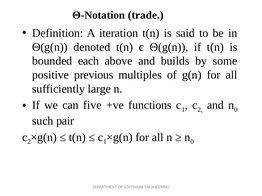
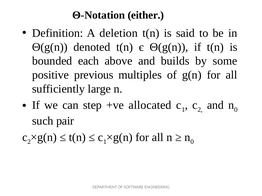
trade: trade -> either (146, 15)
iteration: iteration -> deletion (119, 33)
five: five -> step (92, 105)
functions: functions -> allocated (150, 105)
